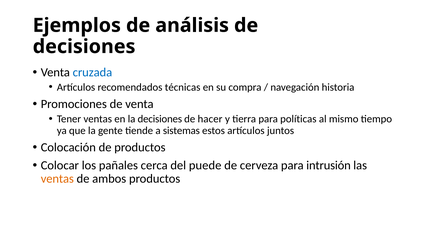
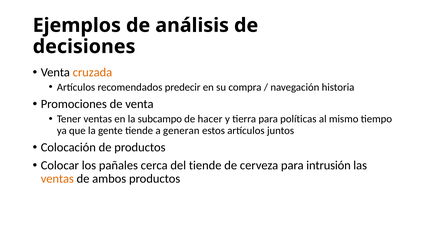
cruzada colour: blue -> orange (92, 73)
técnicas: técnicas -> predecir (183, 87)
la decisiones: decisiones -> subcampo (160, 119)
sistemas: sistemas -> generan (181, 131)
del puede: puede -> tiende (205, 166)
